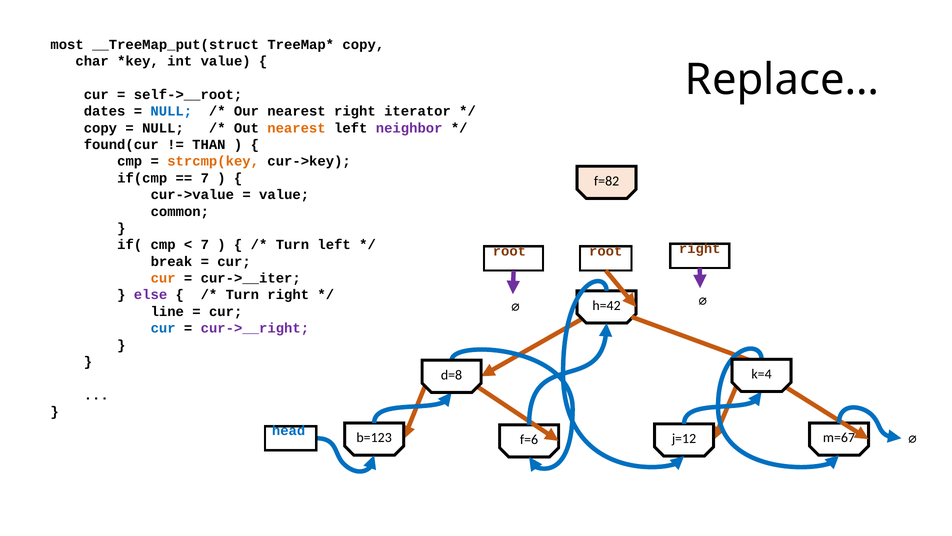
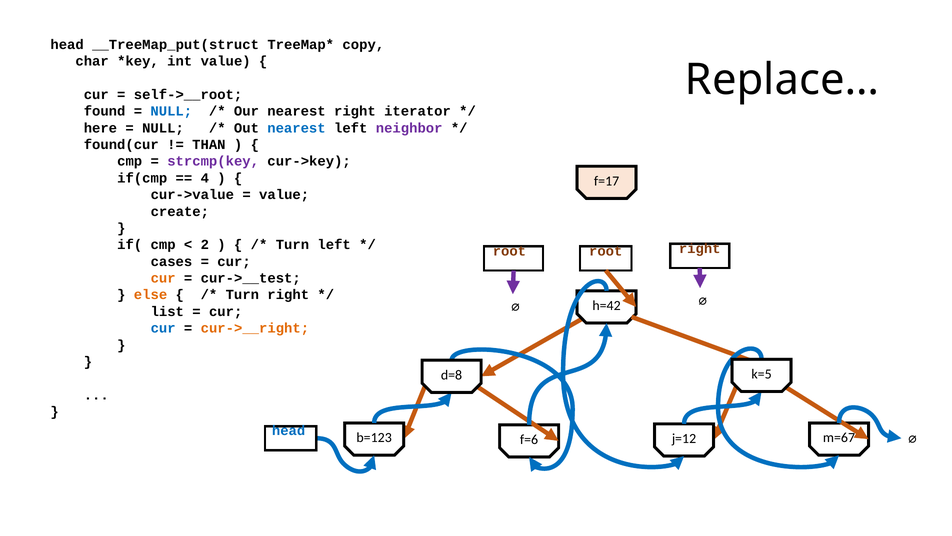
most: most -> head (67, 45)
dates: dates -> found (105, 111)
copy: copy -> here (100, 128)
nearest colour: orange -> blue (296, 128)
strcmp(key colour: orange -> purple (213, 161)
7: 7 -> 4 (205, 178)
f=82: f=82 -> f=17 (607, 181)
common: common -> create (180, 211)
7: 7 -> 2 (205, 245)
break: break -> cases (171, 261)
cur->__iter: cur->__iter -> cur->__test (251, 278)
else colour: purple -> orange (151, 295)
line: line -> list (167, 311)
cur->__right colour: purple -> orange (255, 328)
k=4: k=4 -> k=5 (762, 374)
